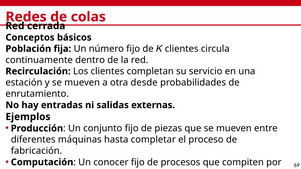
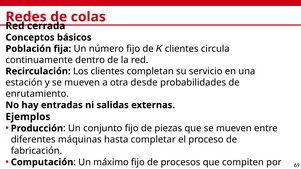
conocer: conocer -> máximo (111, 162)
